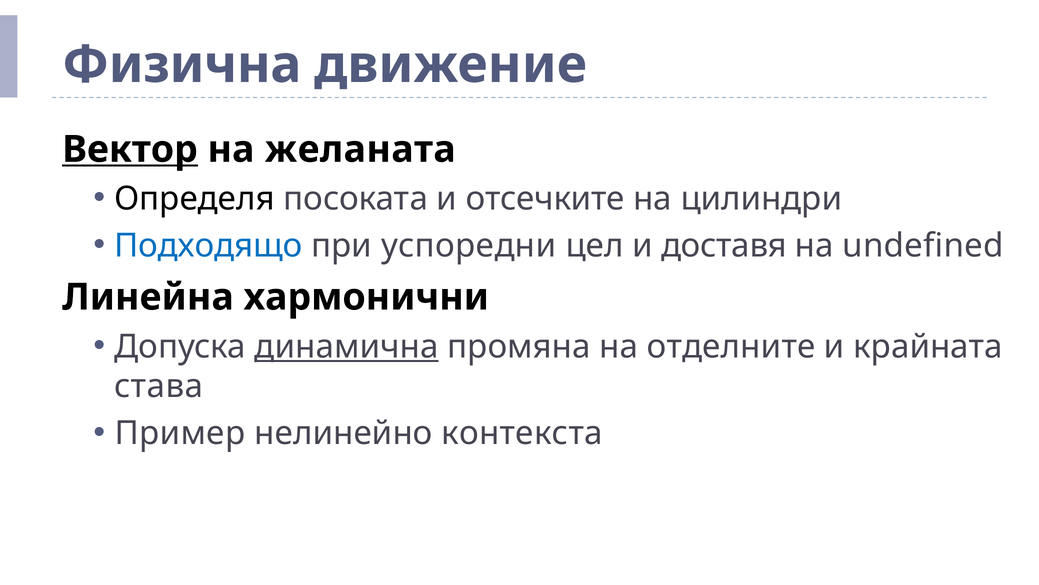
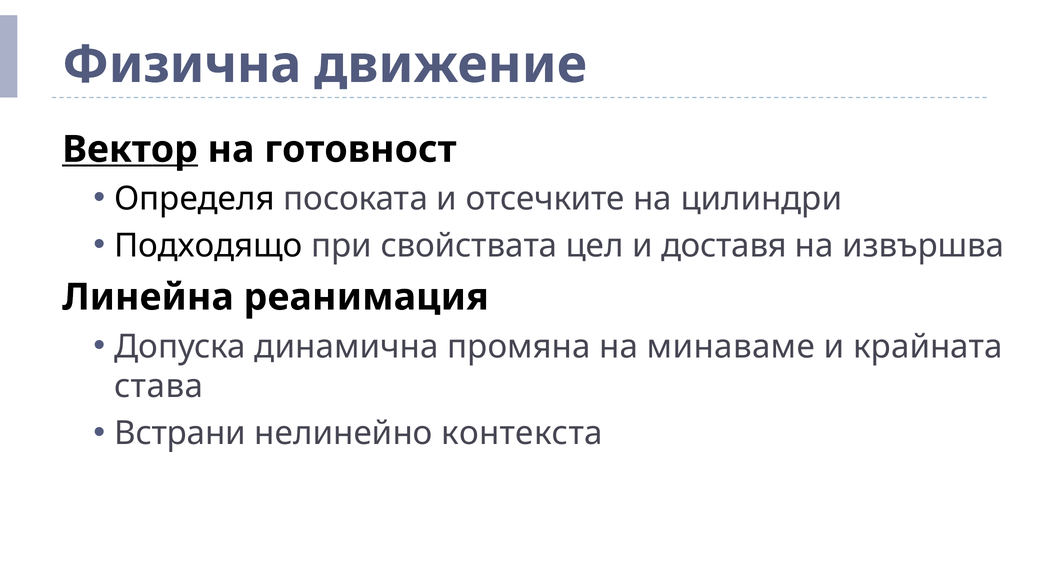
желаната: желаната -> готовност (360, 149)
Подходящо colour: blue -> black (208, 246)
успоредни: успоредни -> свойствата (469, 246)
undefined: undefined -> извършва (923, 246)
хармонични: хармонични -> реанимация (366, 297)
динамична underline: present -> none (347, 346)
отделните: отделните -> минаваме (731, 346)
Пример: Пример -> Встрани (180, 433)
